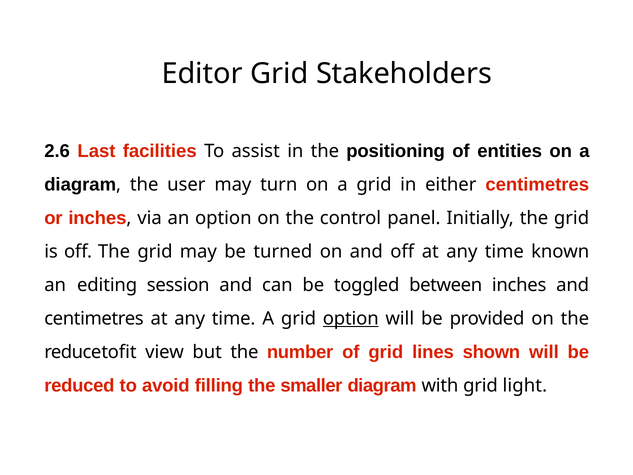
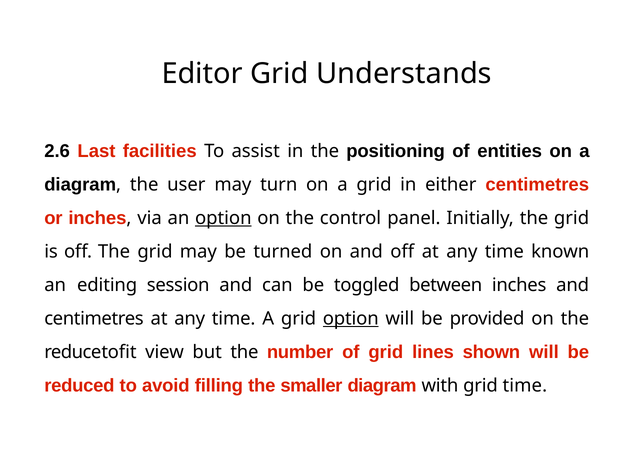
Stakeholders: Stakeholders -> Understands (404, 74)
option underline: none -> present (223, 218)
grid light: light -> time (525, 385)
